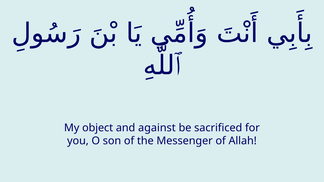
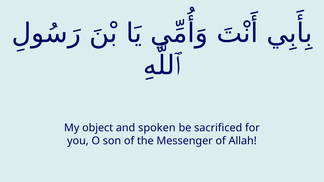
against: against -> spoken (157, 128)
